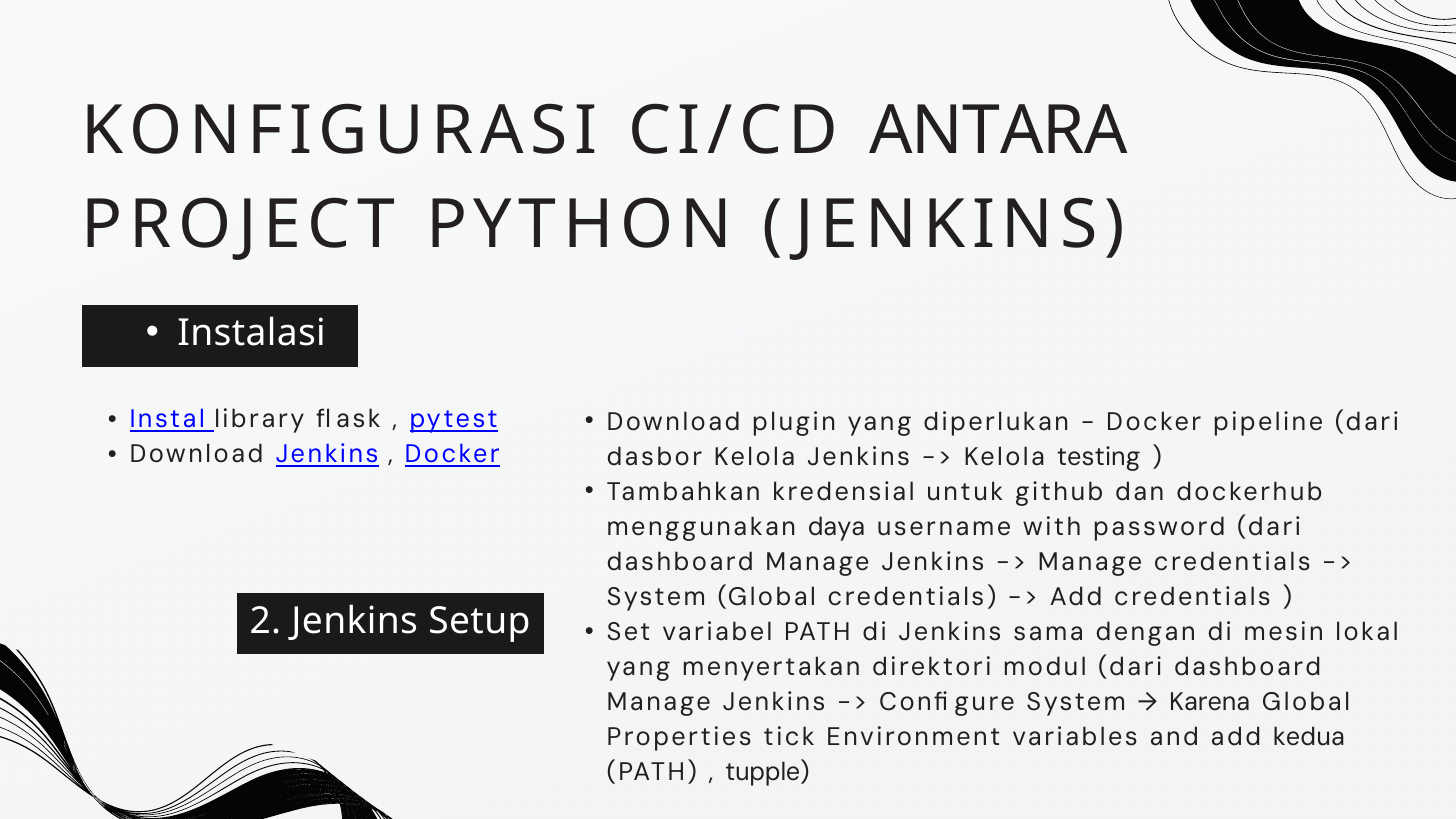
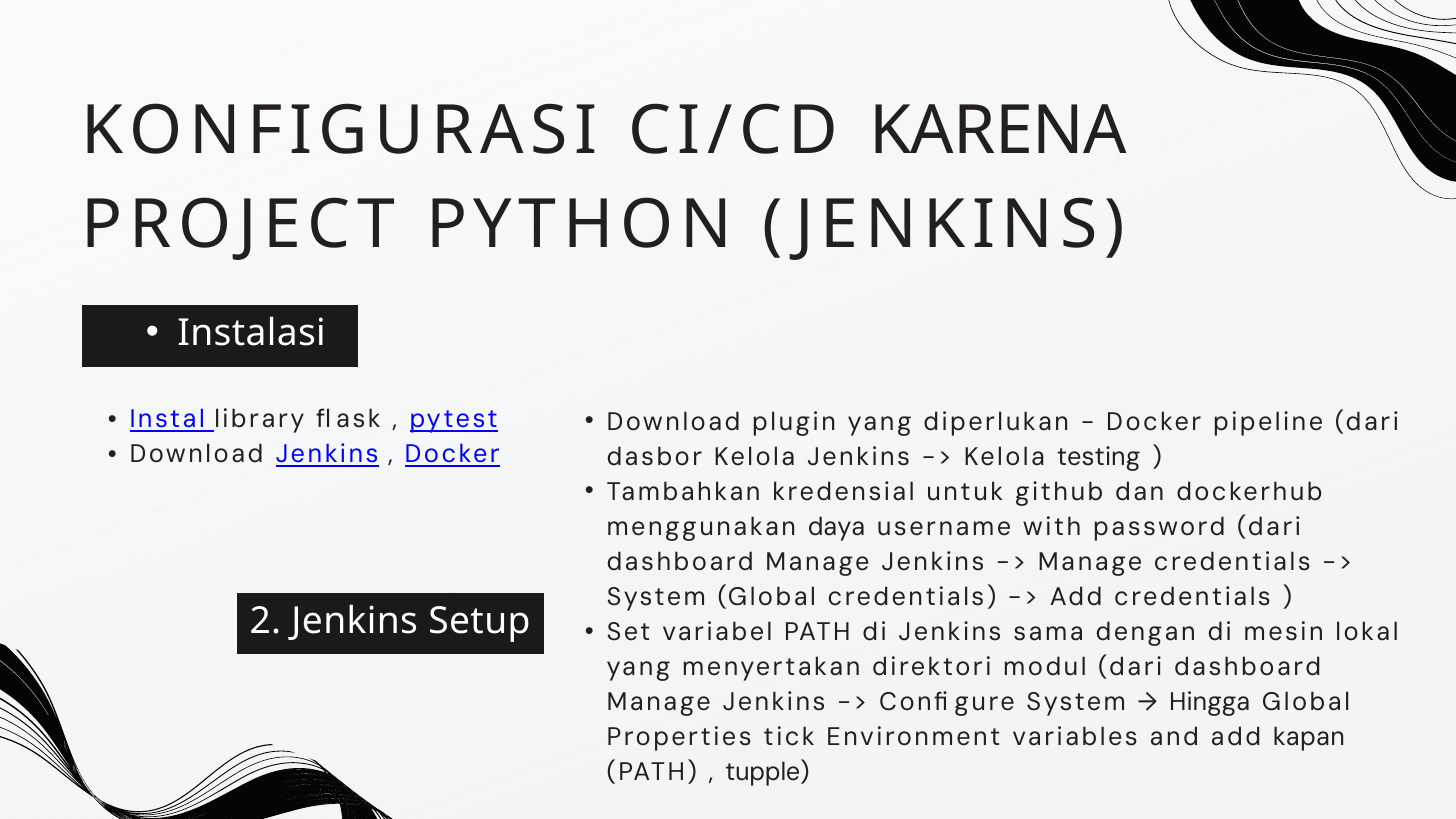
ANTARA: ANTARA -> KARENA (998, 131)
Karena: Karena -> Hingga (1210, 702)
kedua: kedua -> kapan (1309, 737)
